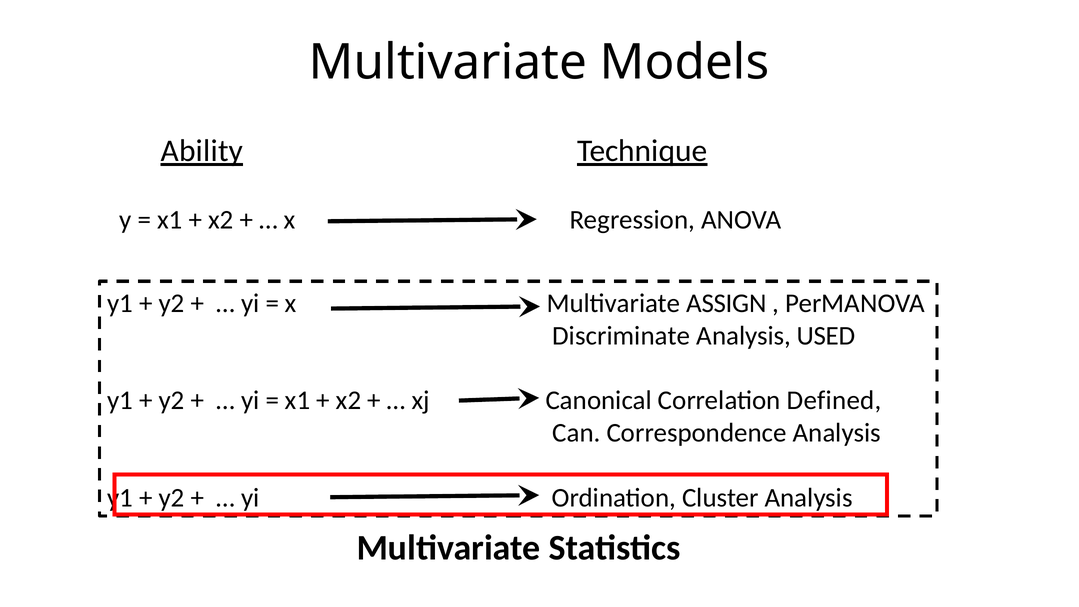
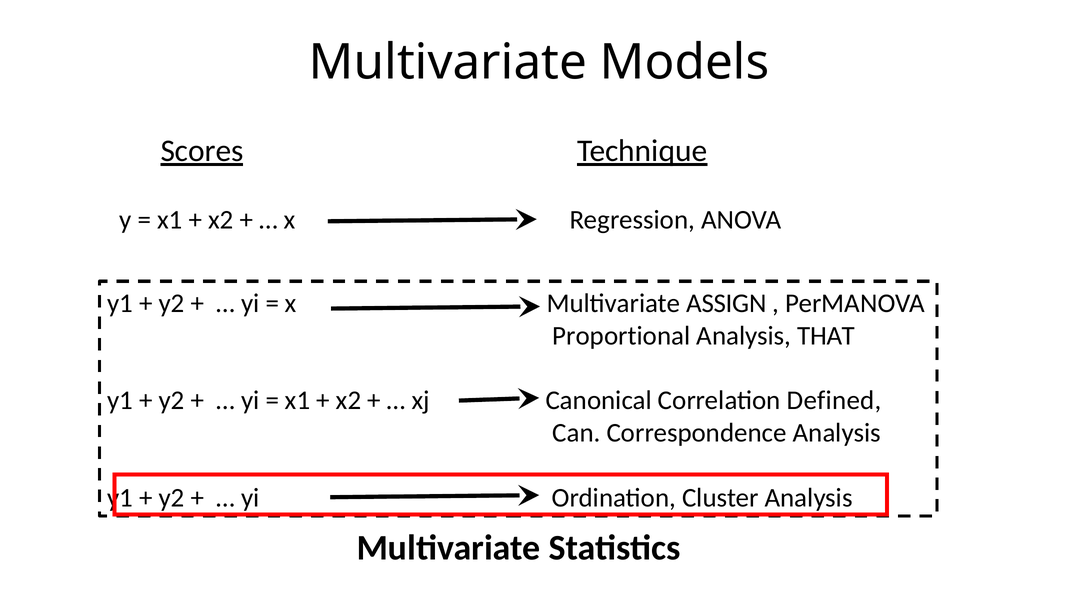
Ability: Ability -> Scores (202, 151)
Discriminate: Discriminate -> Proportional (621, 336)
USED: USED -> THAT (826, 336)
